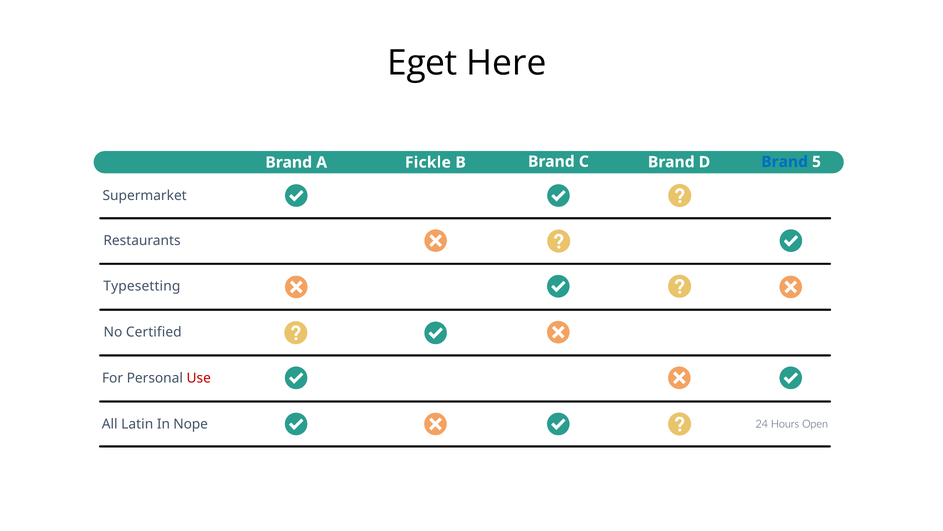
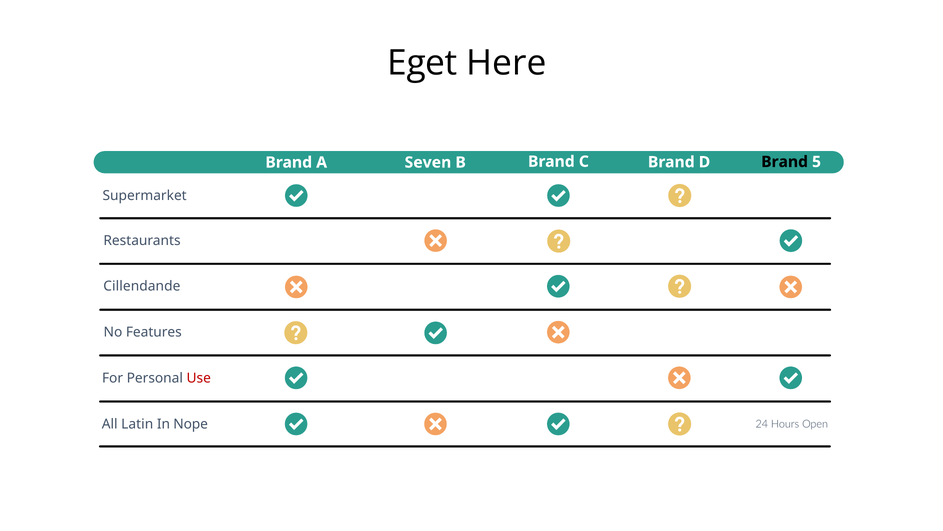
Fickle: Fickle -> Seven (428, 162)
Brand colour: blue -> black (785, 162)
Typesetting: Typesetting -> Cillendande (142, 286)
Certified: Certified -> Features (154, 332)
